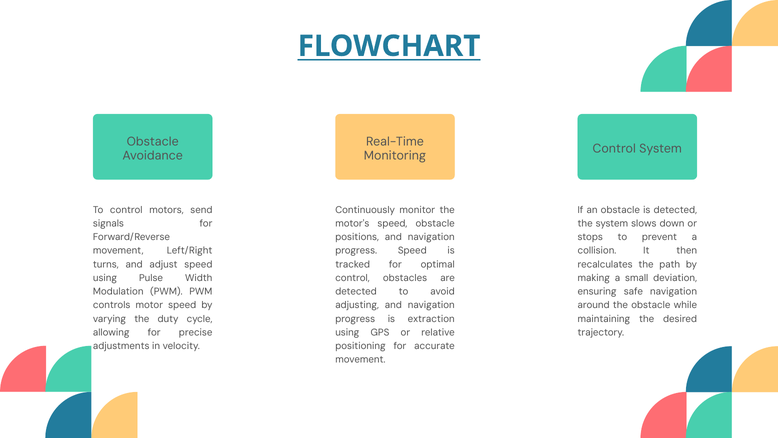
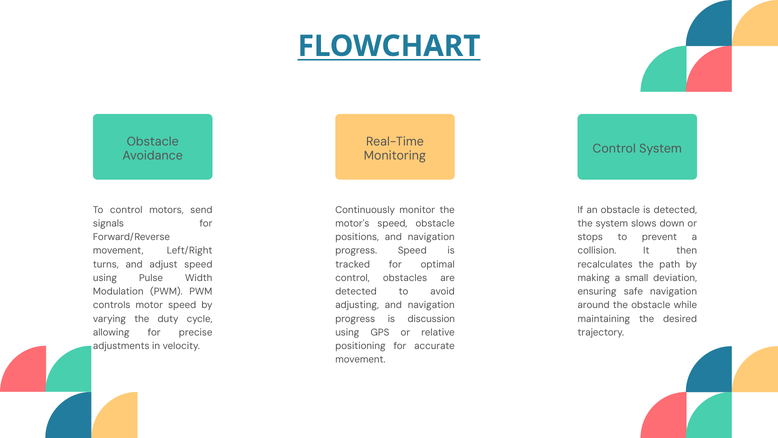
extraction: extraction -> discussion (431, 319)
